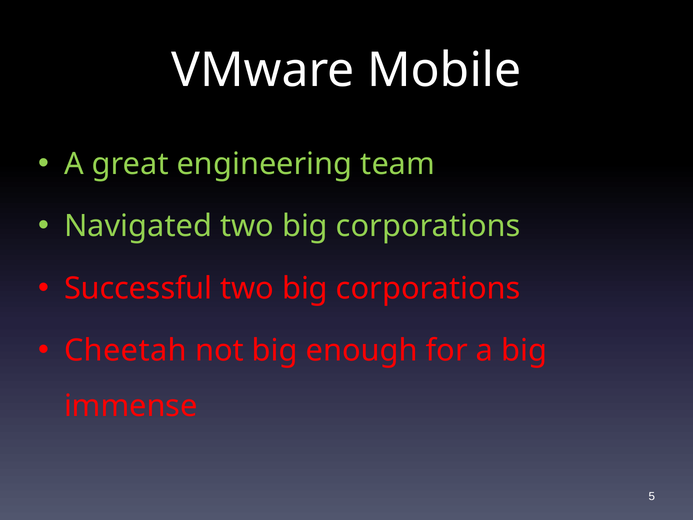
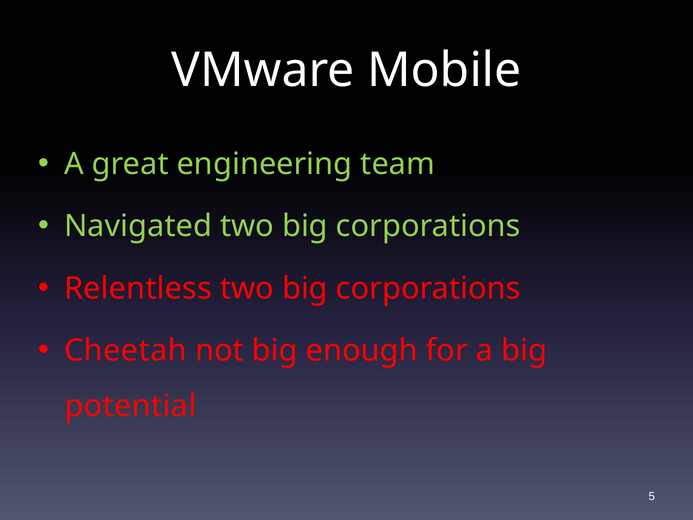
Successful: Successful -> Relentless (138, 288)
immense: immense -> potential (131, 406)
